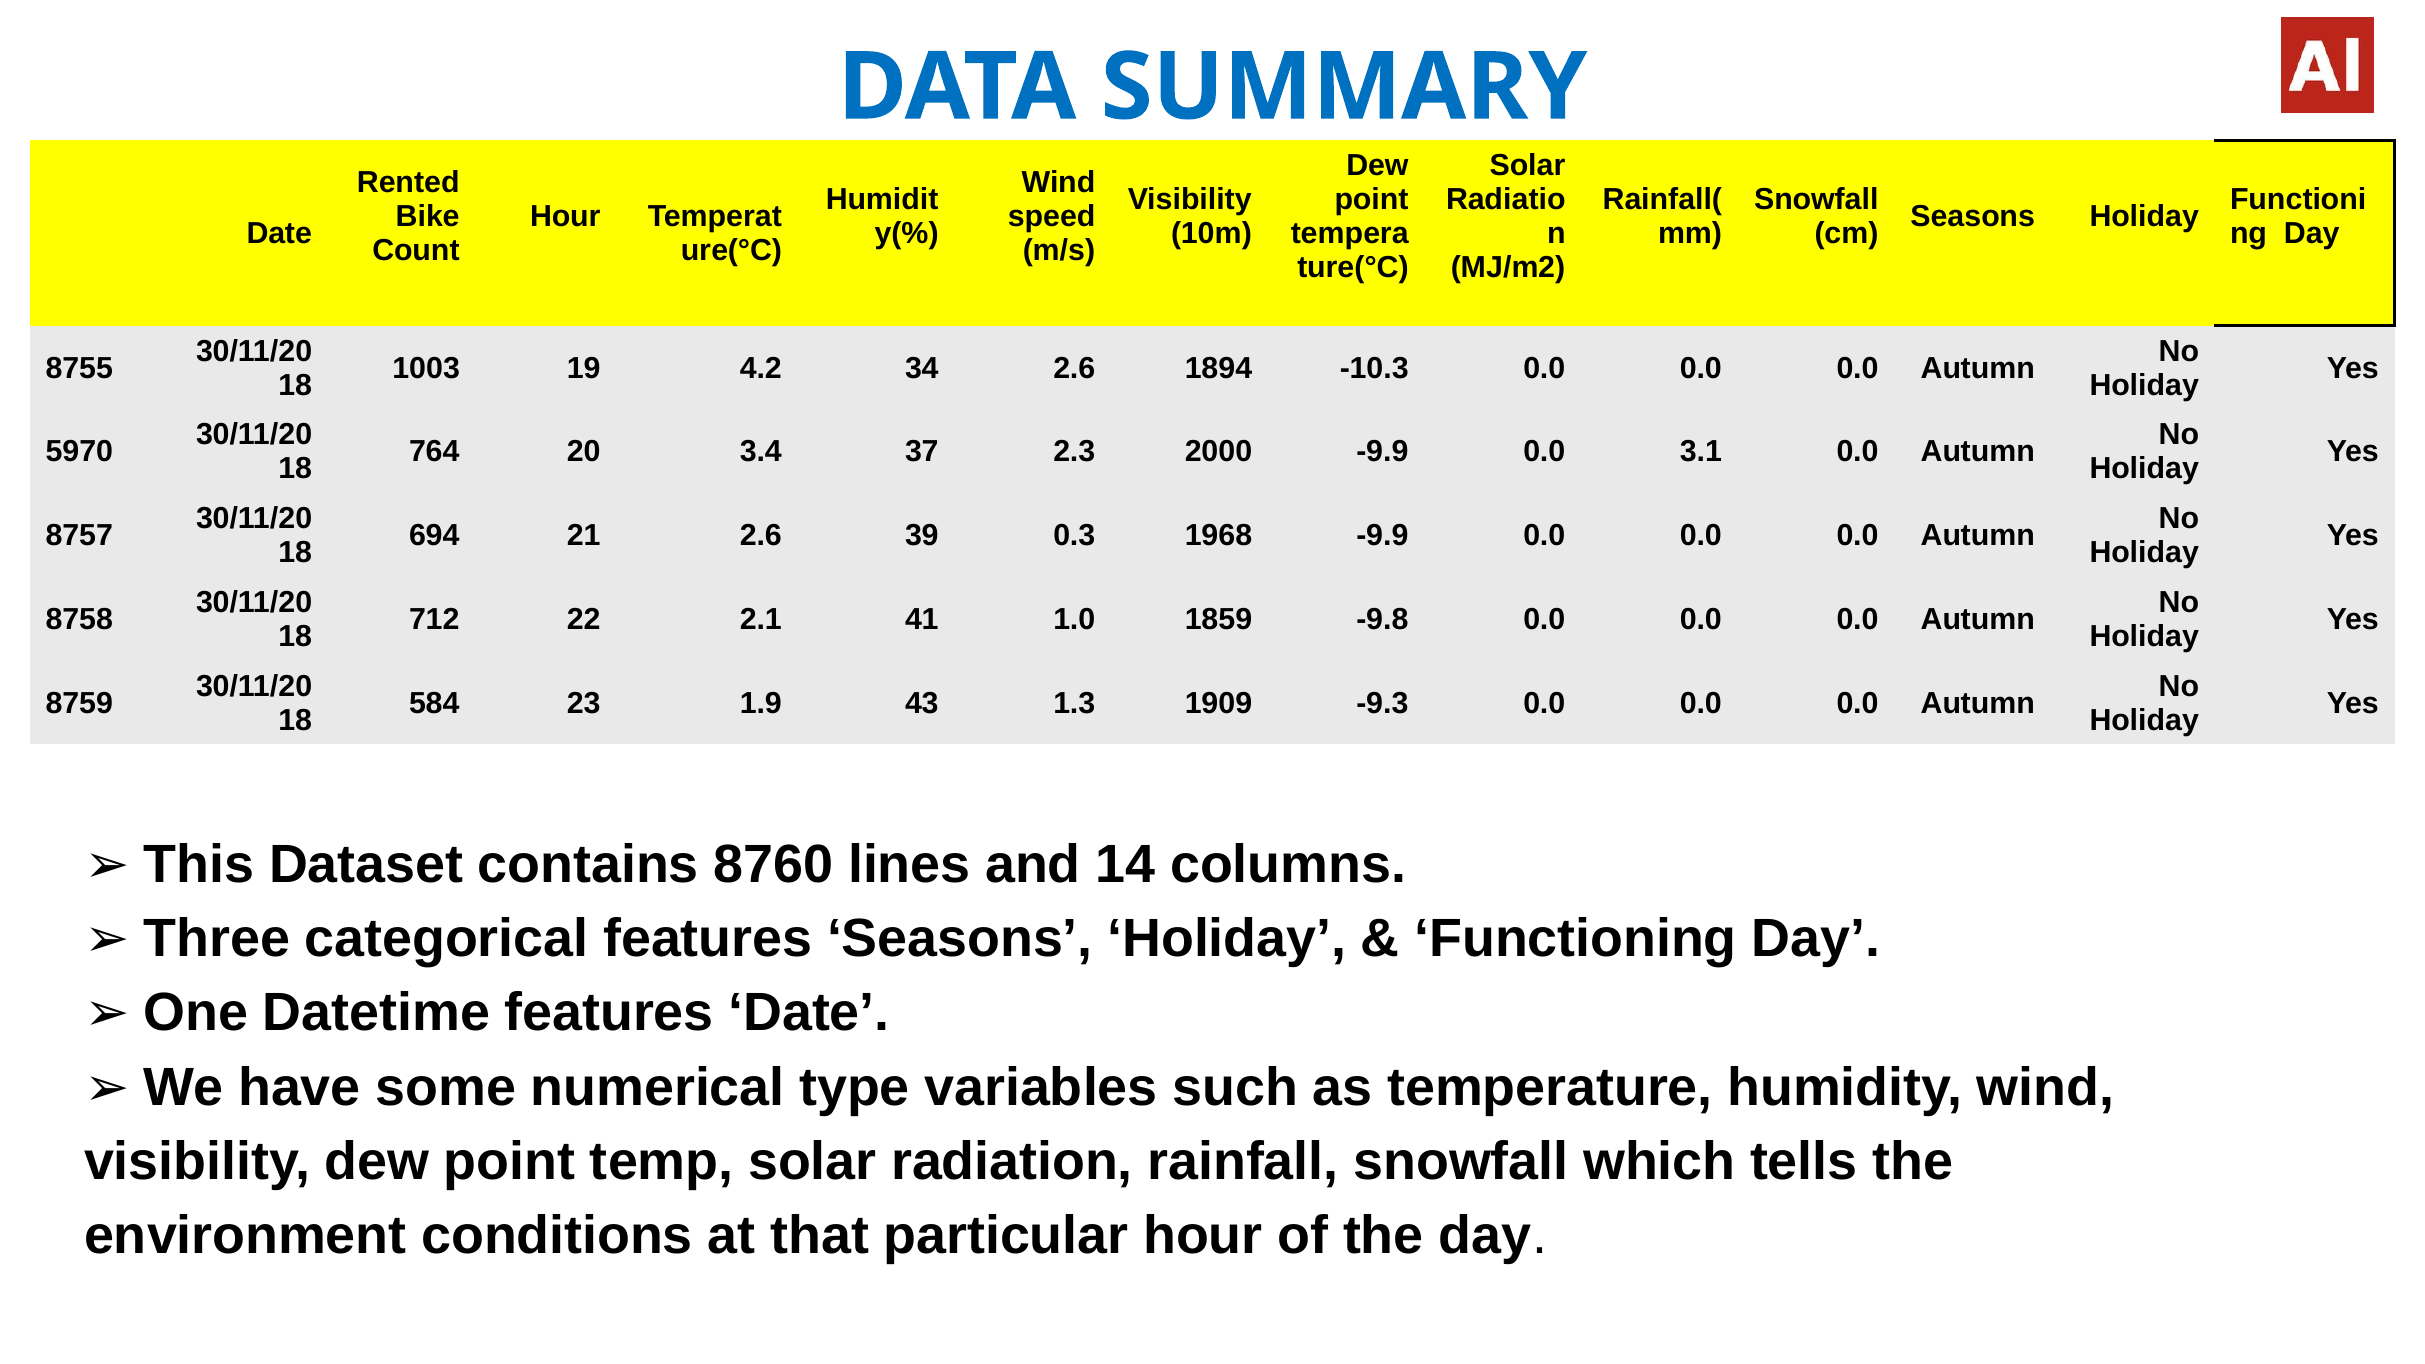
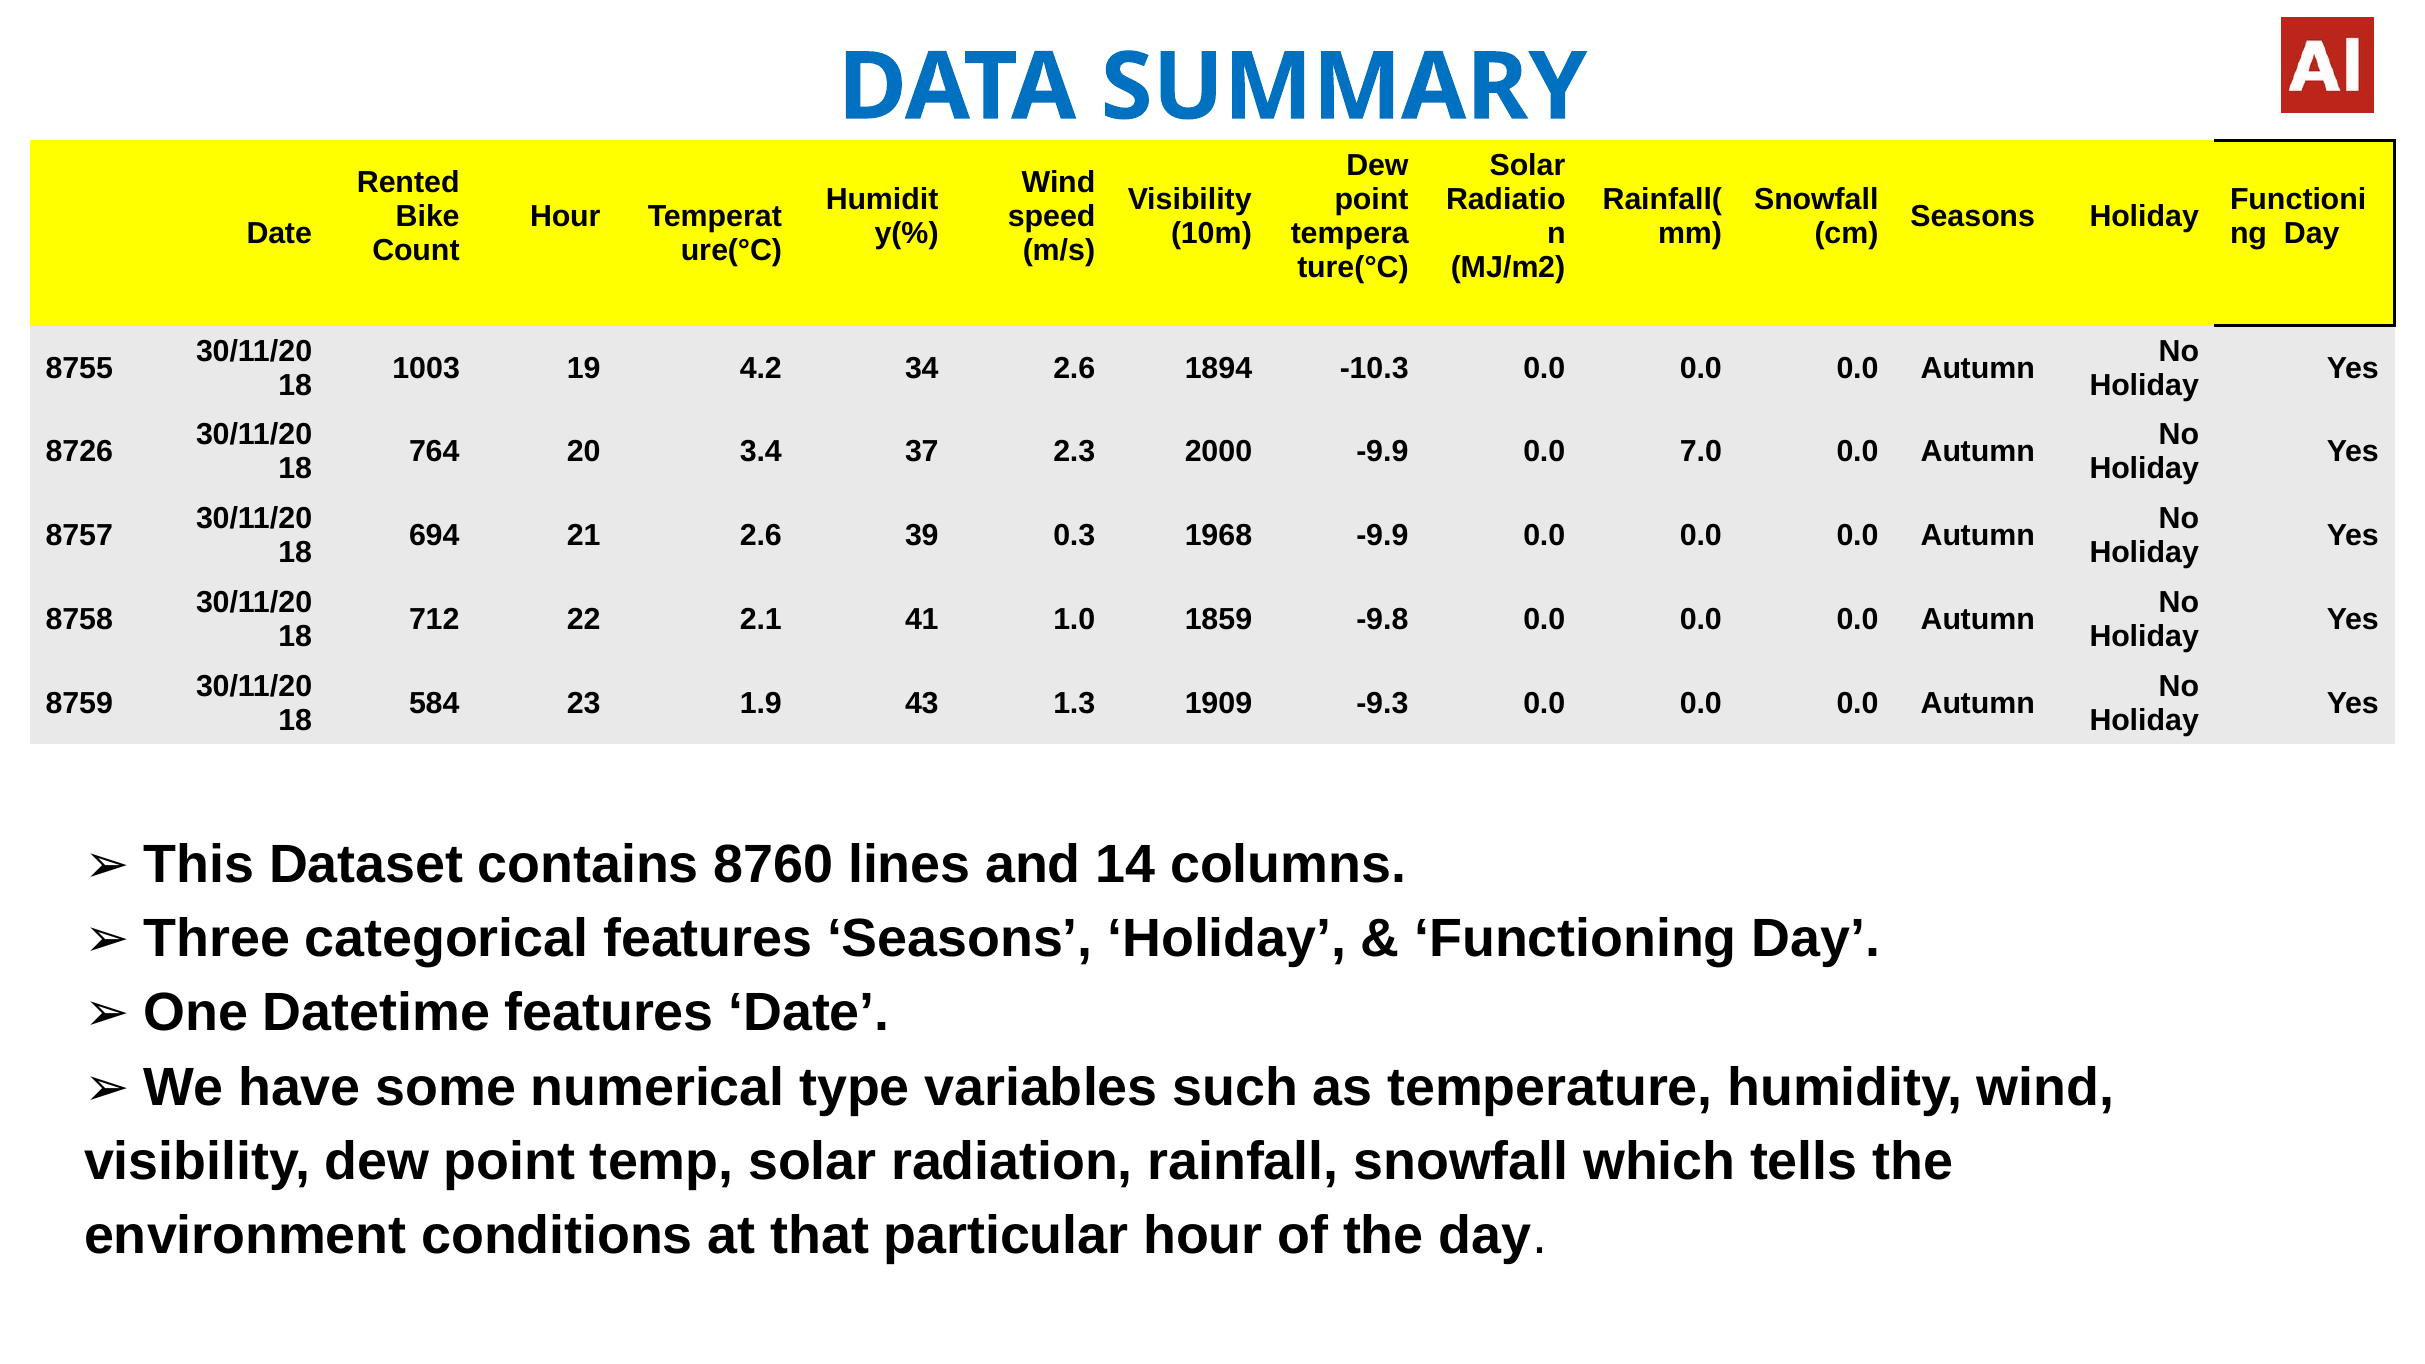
5970: 5970 -> 8726 (79, 452)
3.1: 3.1 -> 7.0 (1701, 452)
